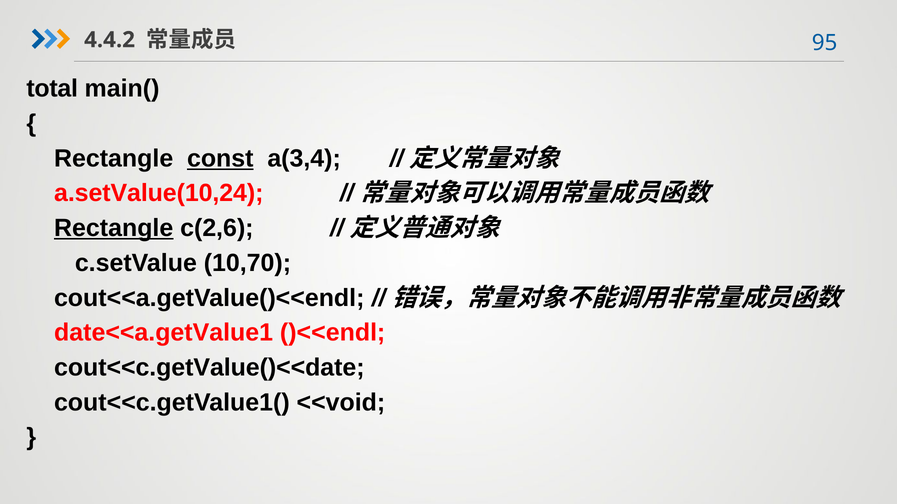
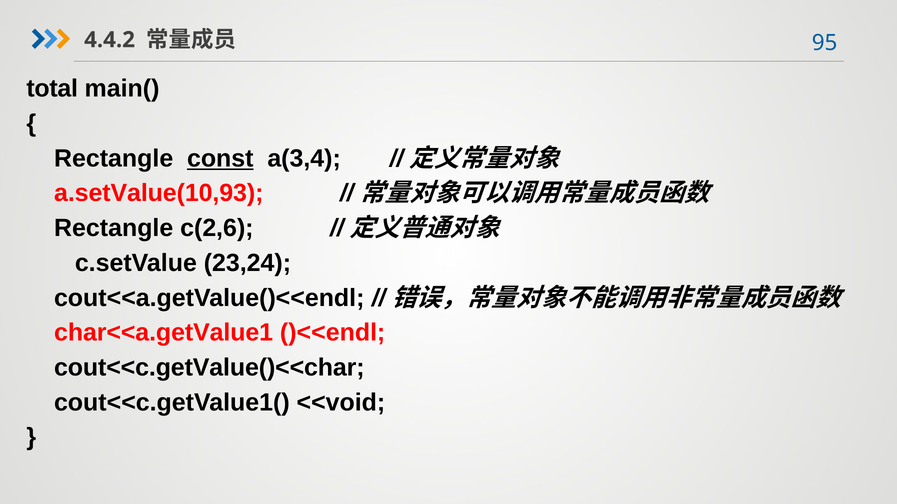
a.setValue(10,24: a.setValue(10,24 -> a.setValue(10,93 (159, 193)
Rectangle underline: present -> none (114, 228)
10,70: 10,70 -> 23,24 (247, 263)
date<<a.getValue1: date<<a.getValue1 -> char<<a.getValue1 (164, 333)
cout<<c.getValue()<<date: cout<<c.getValue()<<date -> cout<<c.getValue()<<char (209, 368)
